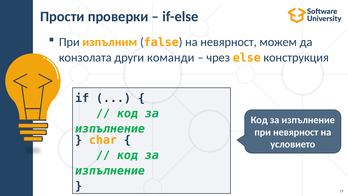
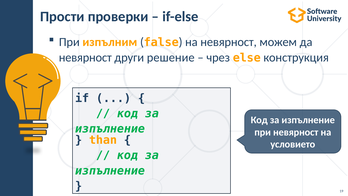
конзолата: конзолата -> невярност (85, 58)
команди: команди -> решение (171, 58)
char: char -> than (103, 140)
